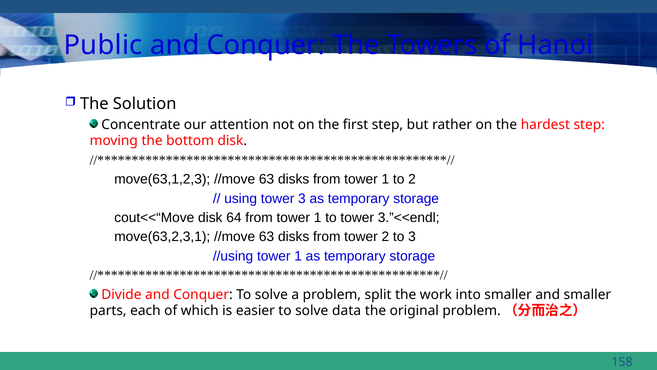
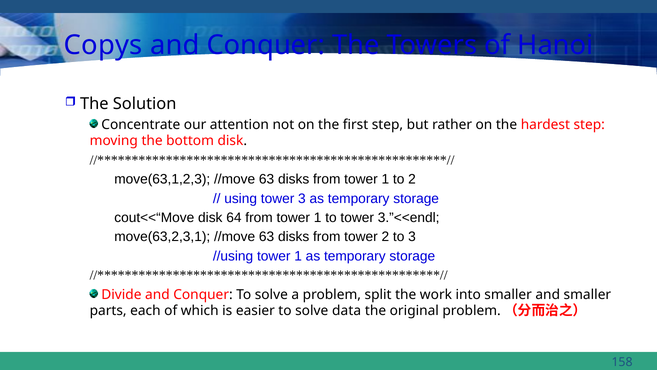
Public: Public -> Copys (103, 45)
